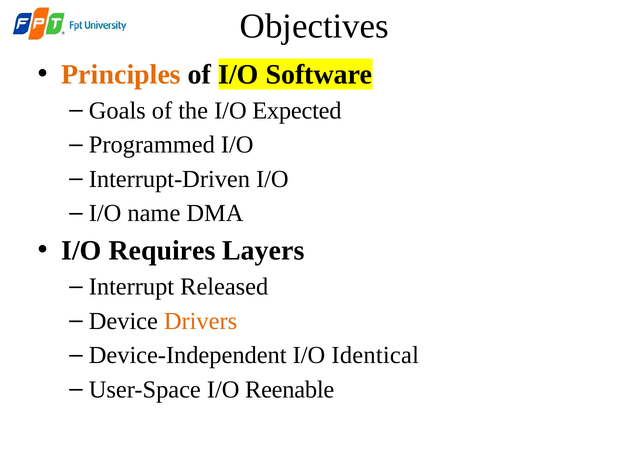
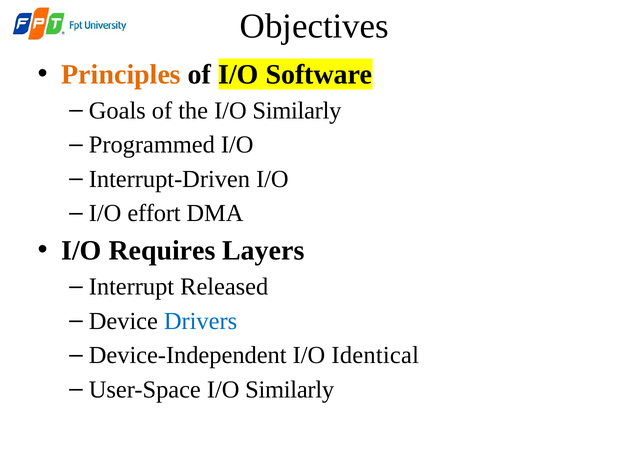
the I/O Expected: Expected -> Similarly (297, 110)
name: name -> effort (154, 213)
Drivers colour: orange -> blue (201, 321)
User-Space I/O Reenable: Reenable -> Similarly (290, 389)
